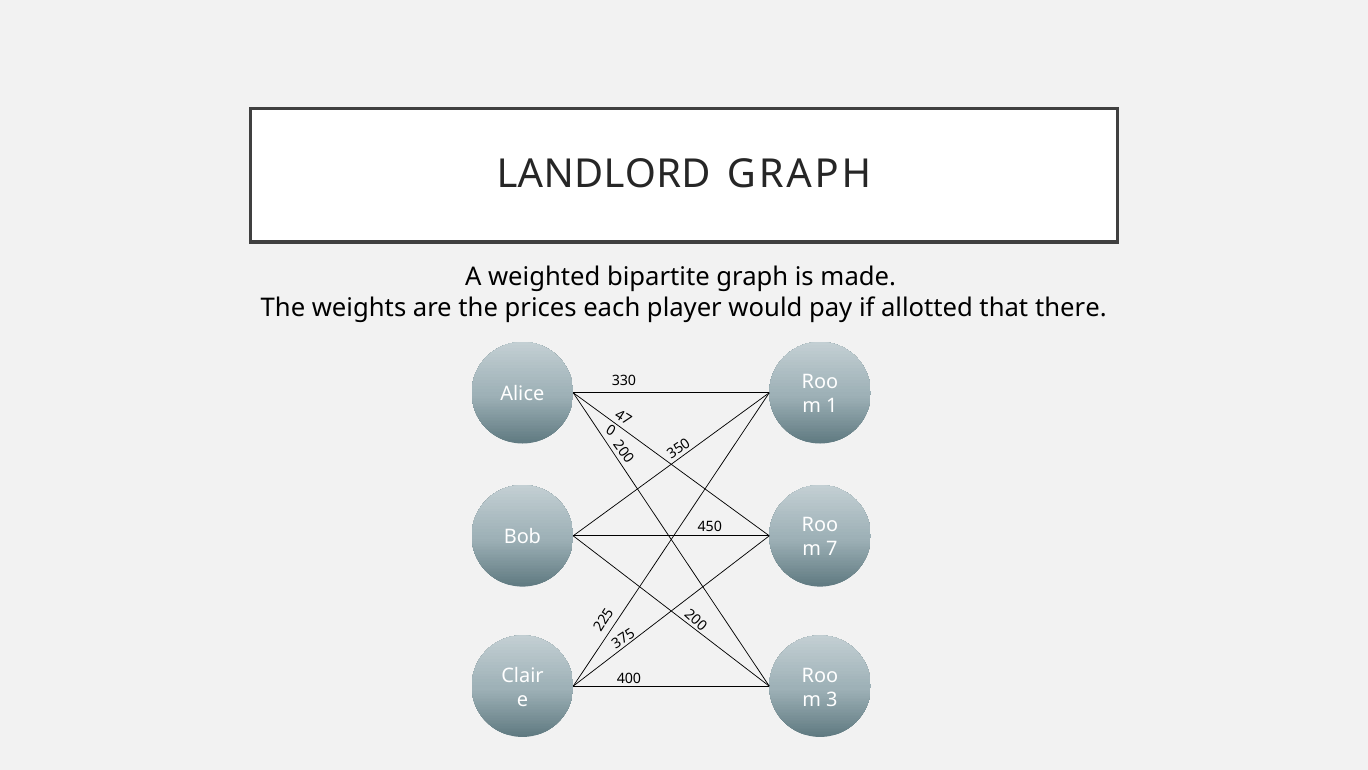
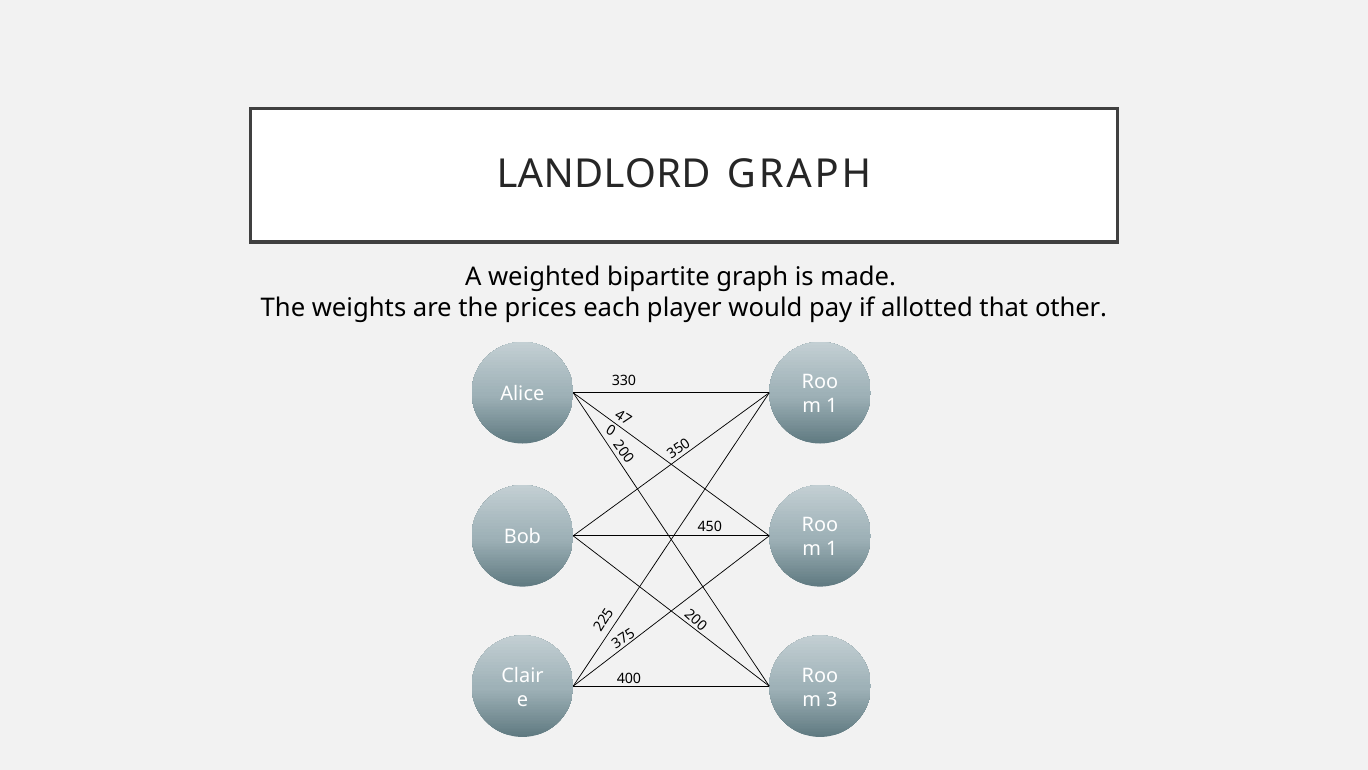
there: there -> other (1071, 308)
7: 7 -> 1 (832, 549)
